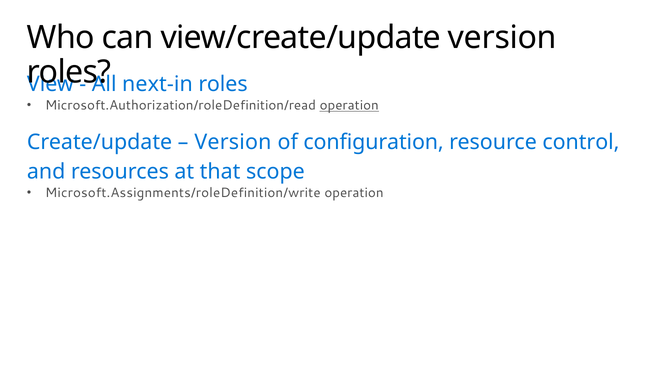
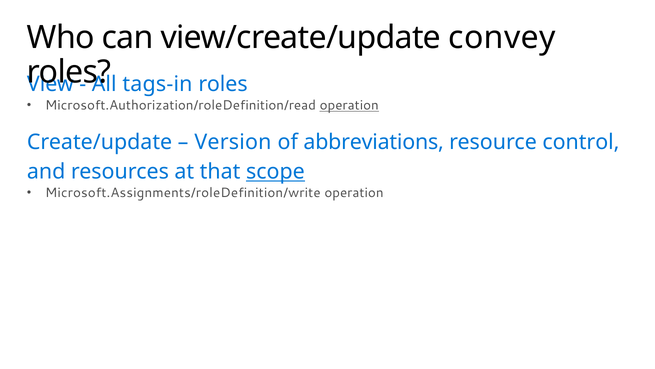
view/create/update version: version -> convey (502, 38)
next-in: next-in -> tags-in (157, 84)
configuration: configuration -> abbreviations (374, 142)
scope underline: none -> present (275, 171)
